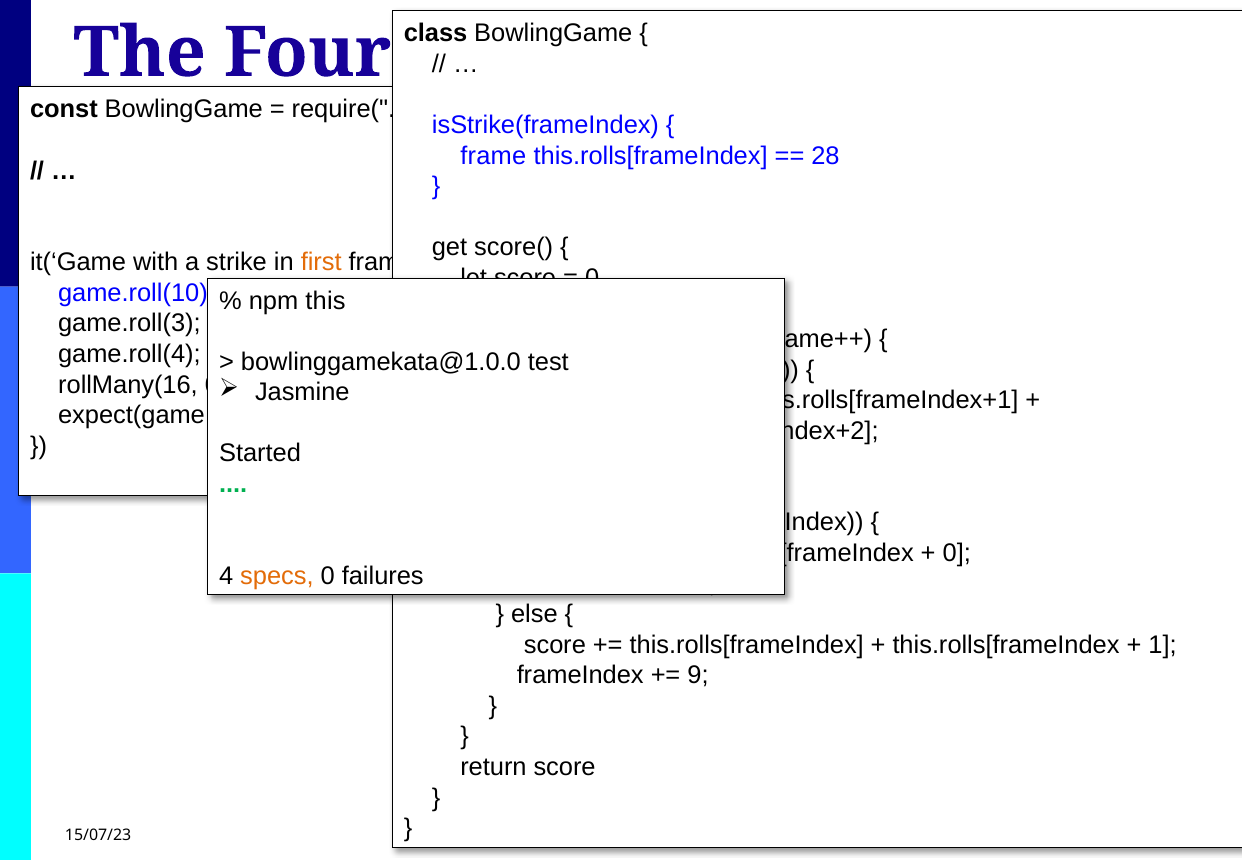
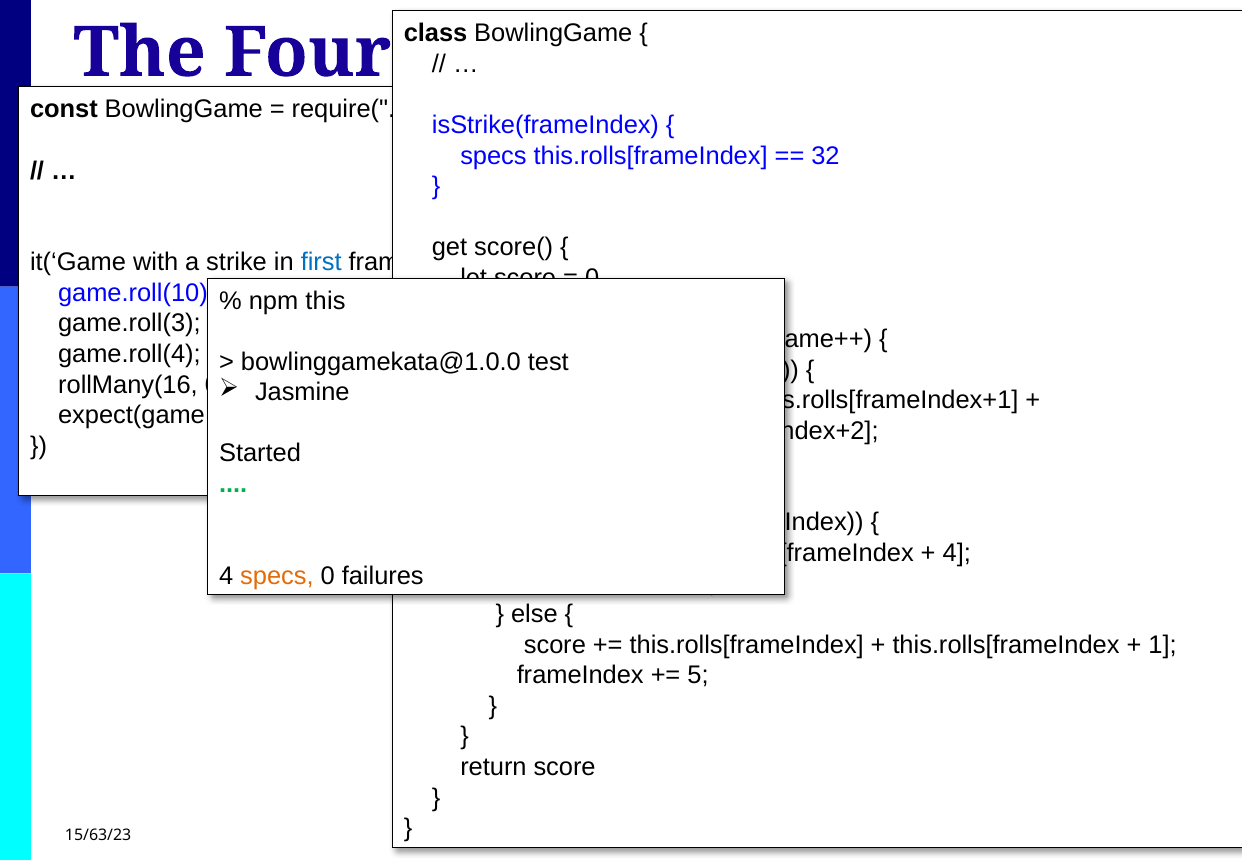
frame: frame -> specs (493, 156)
28: 28 -> 32 (825, 156)
first colour: orange -> blue (321, 262)
0: 0 -> 4 (957, 553)
9: 9 -> 5 (698, 675)
15/07/23: 15/07/23 -> 15/63/23 (98, 835)
